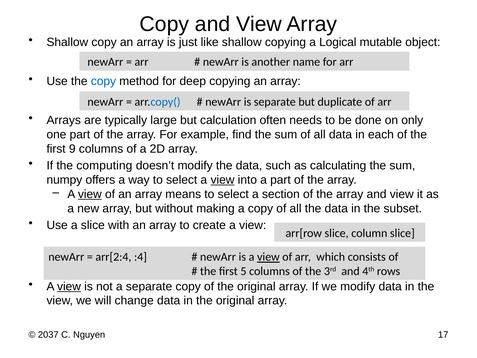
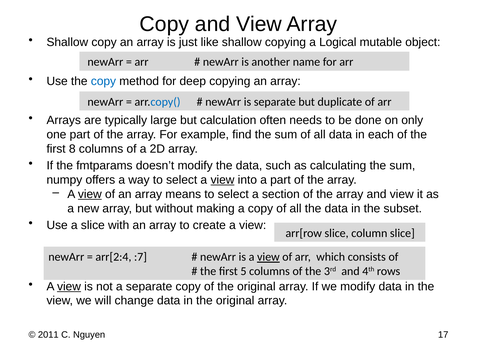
9: 9 -> 8 (72, 149)
computing: computing -> fmtparams (104, 165)
:4: :4 -> :7 (140, 257)
2037: 2037 -> 2011 (48, 334)
